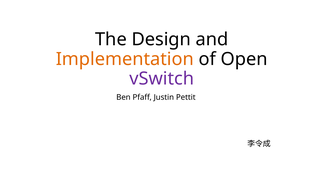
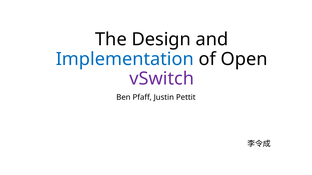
Implementation colour: orange -> blue (125, 59)
